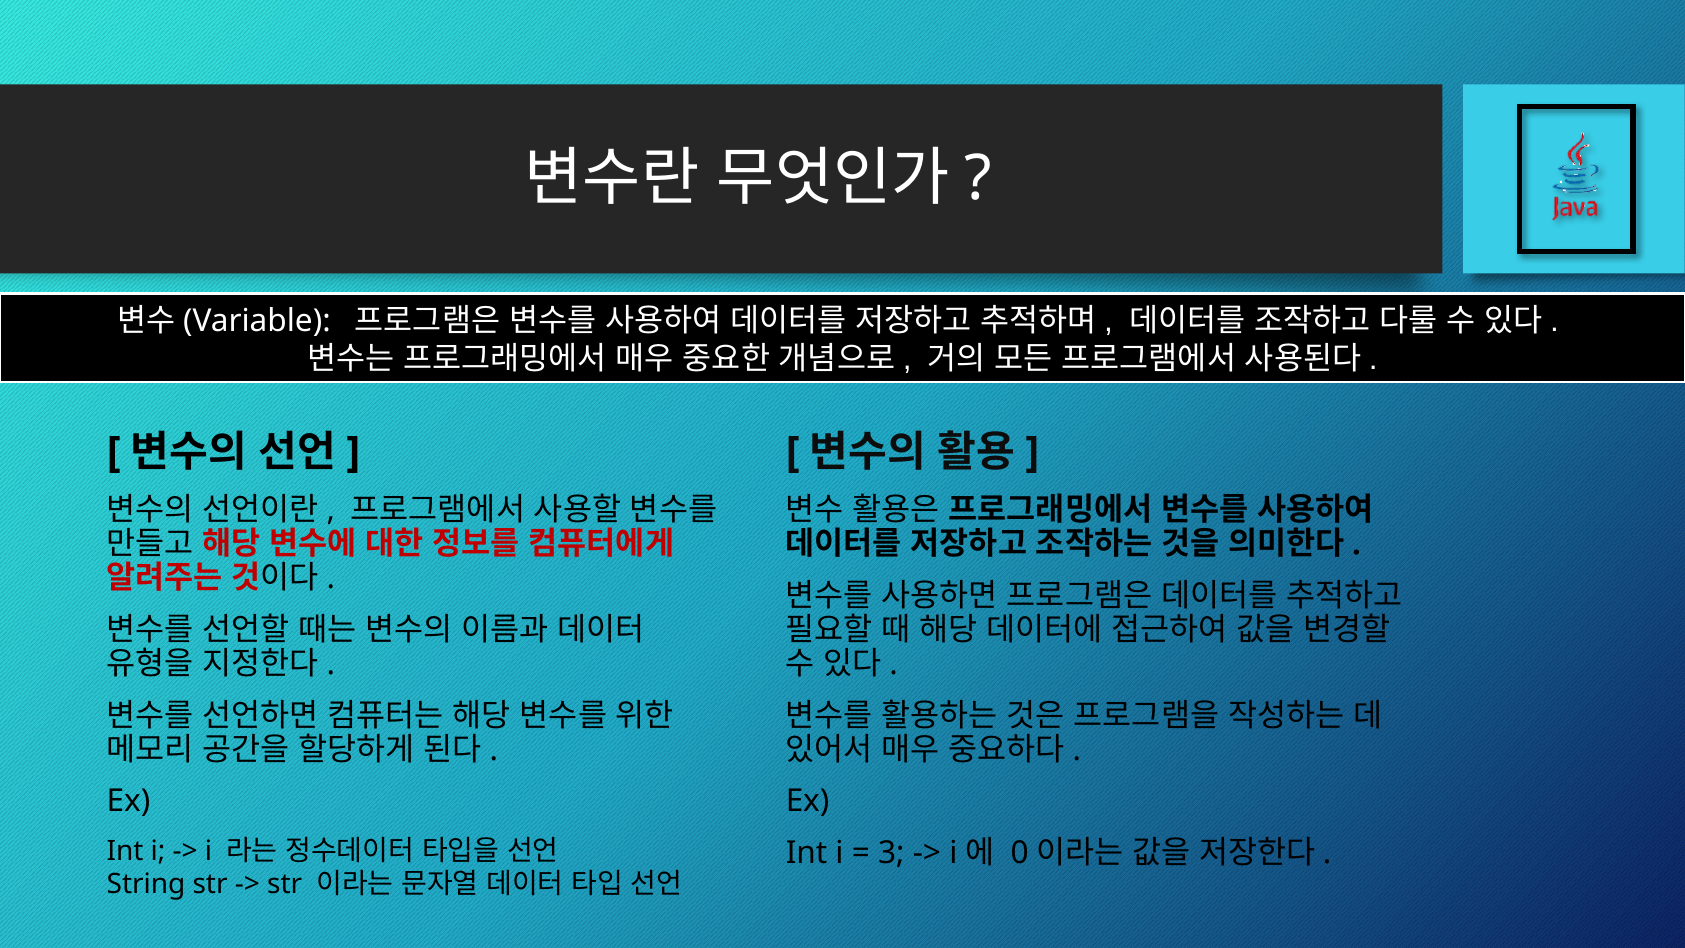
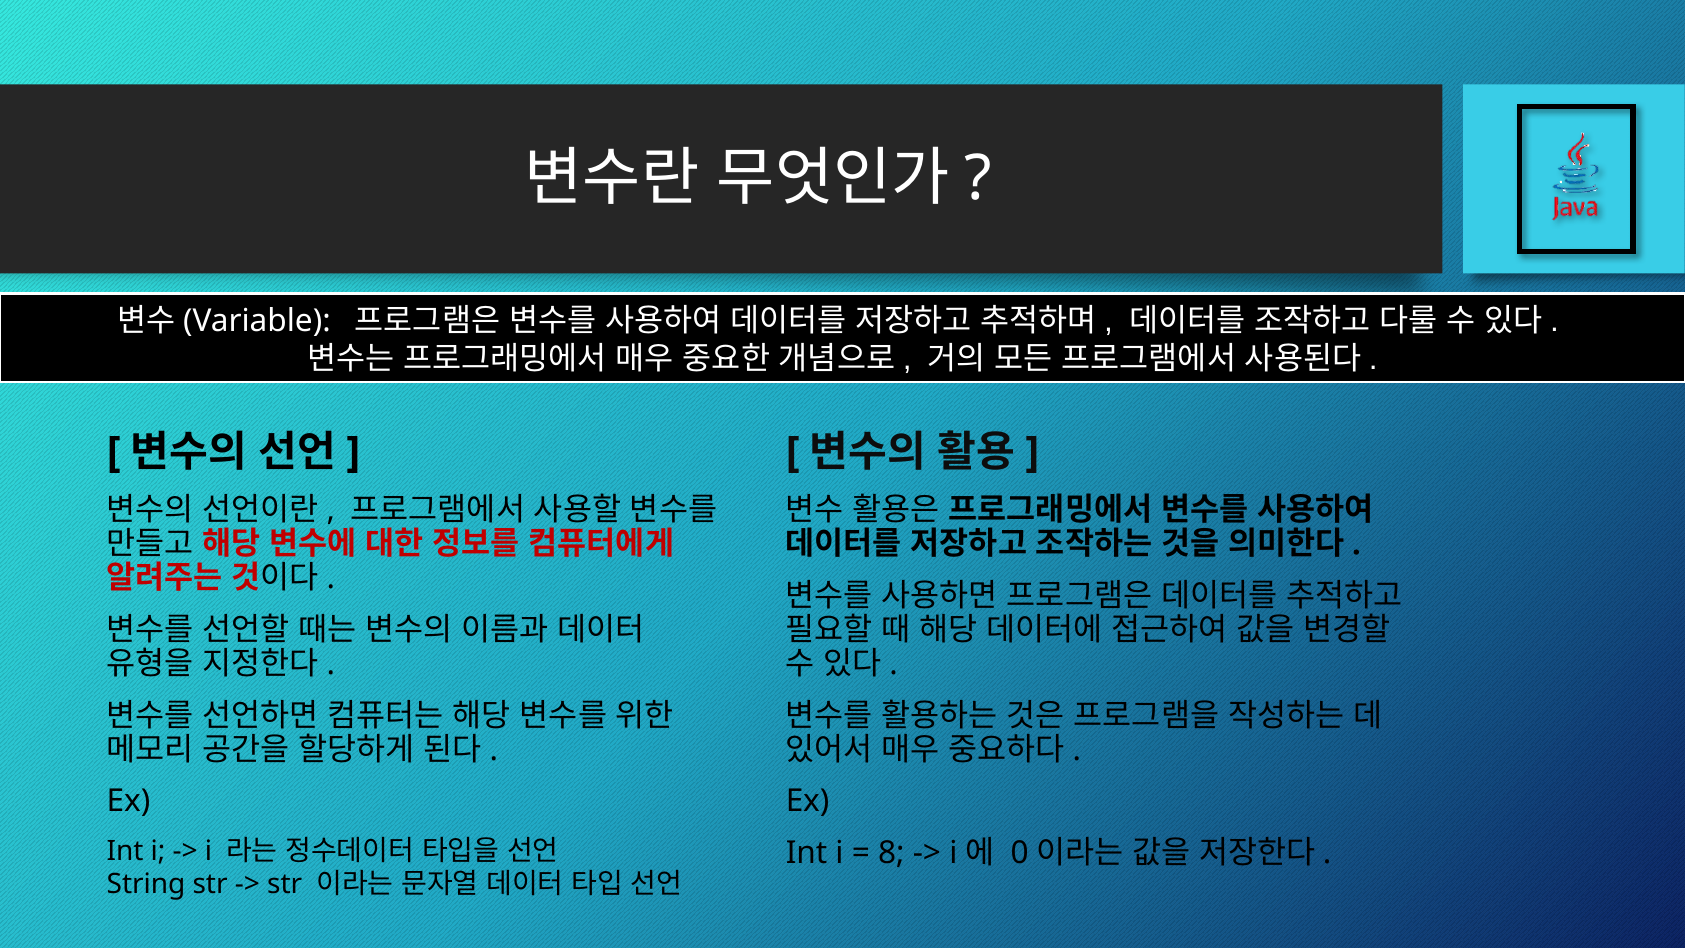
3: 3 -> 8 (891, 853)
